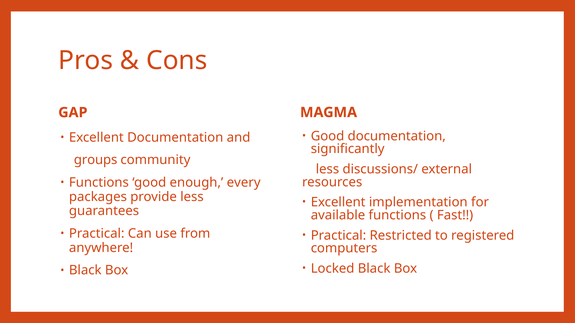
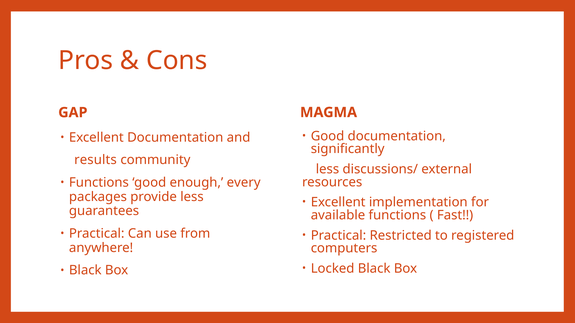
groups: groups -> results (95, 160)
